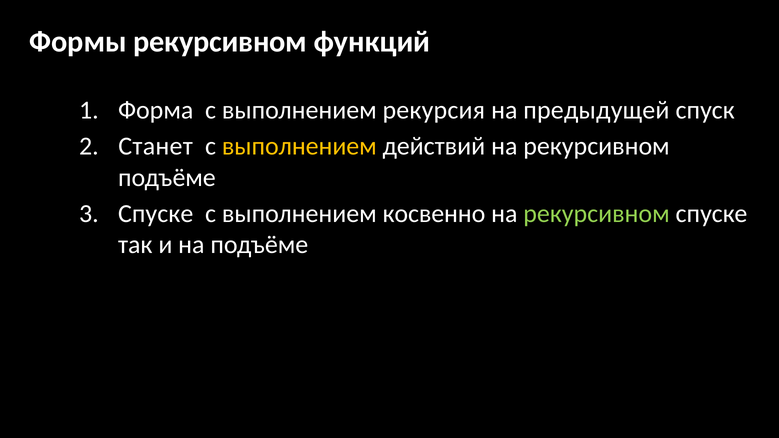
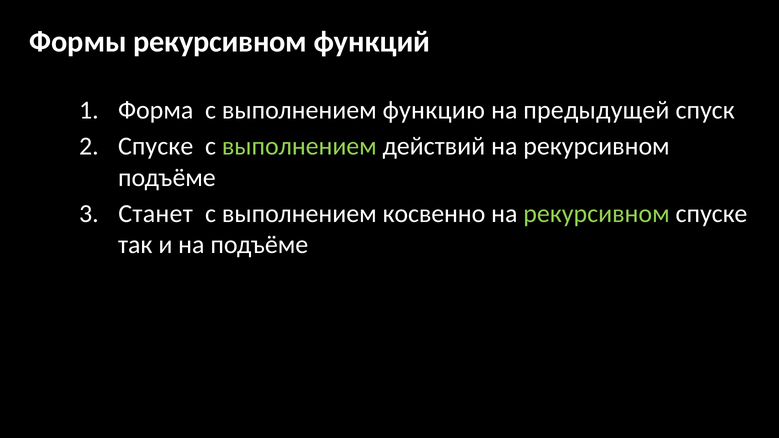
рекурсия: рекурсия -> функцию (434, 110)
Станет: Станет -> Спуске (156, 146)
выполнением colour: yellow -> light green (299, 146)
Спуске: Спуске -> Станет (156, 214)
